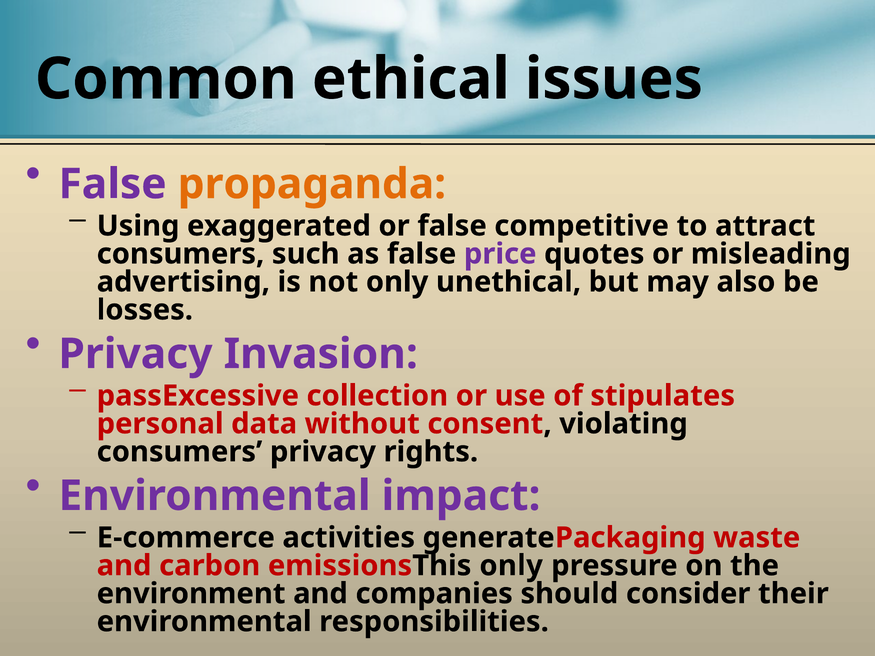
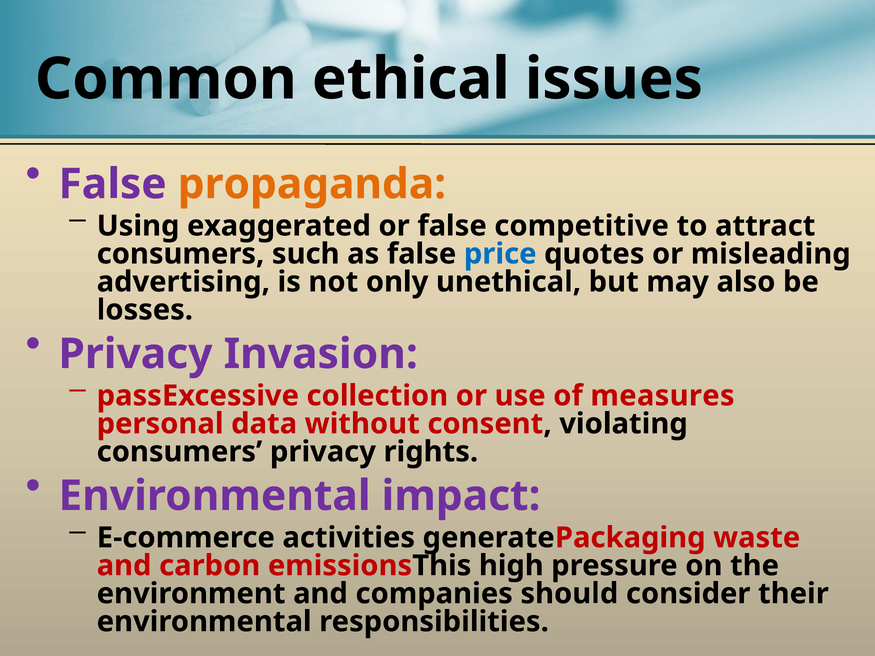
price colour: purple -> blue (500, 254)
stipulates: stipulates -> measures (663, 396)
emissionsThis only: only -> high (511, 566)
